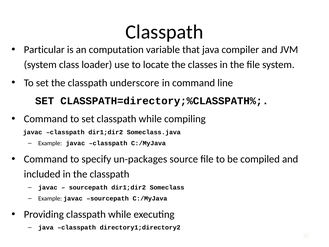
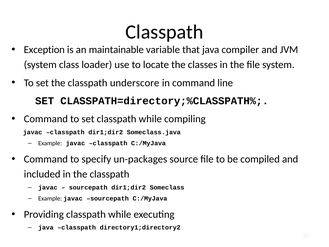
Particular: Particular -> Exception (44, 50)
computation: computation -> maintainable (116, 50)
